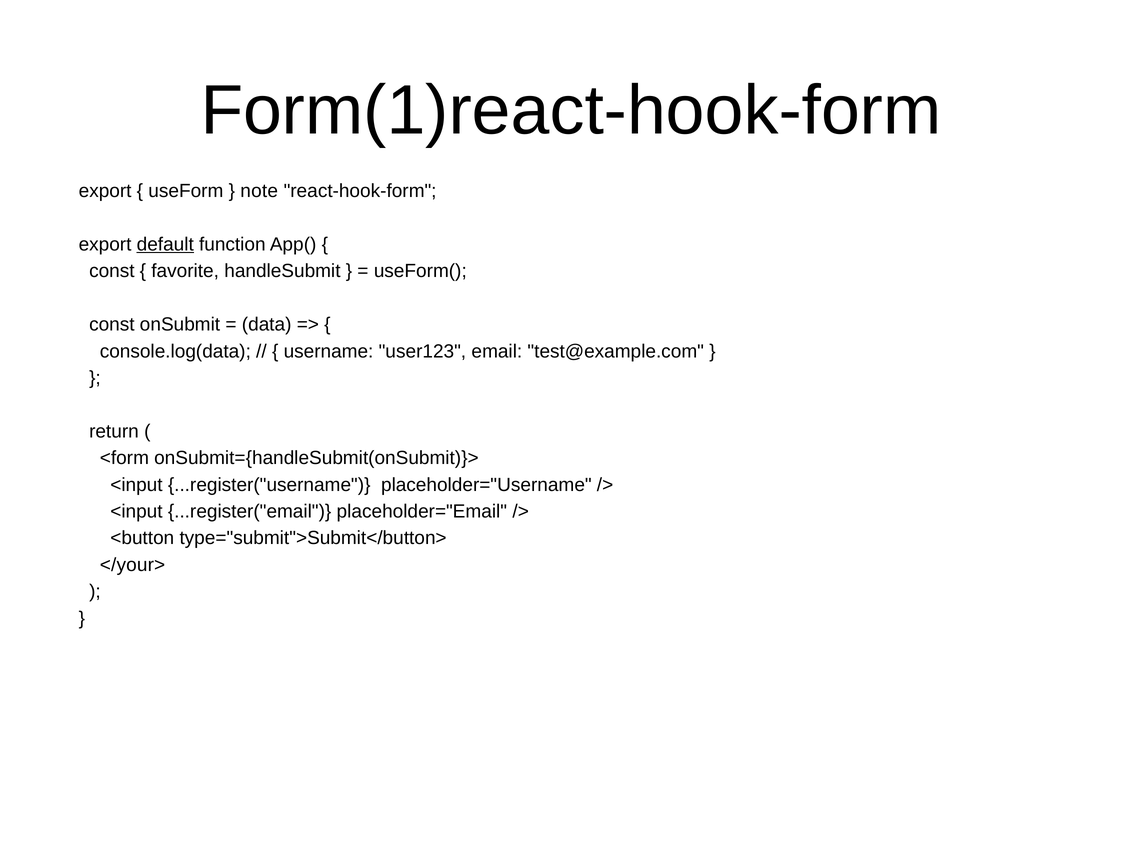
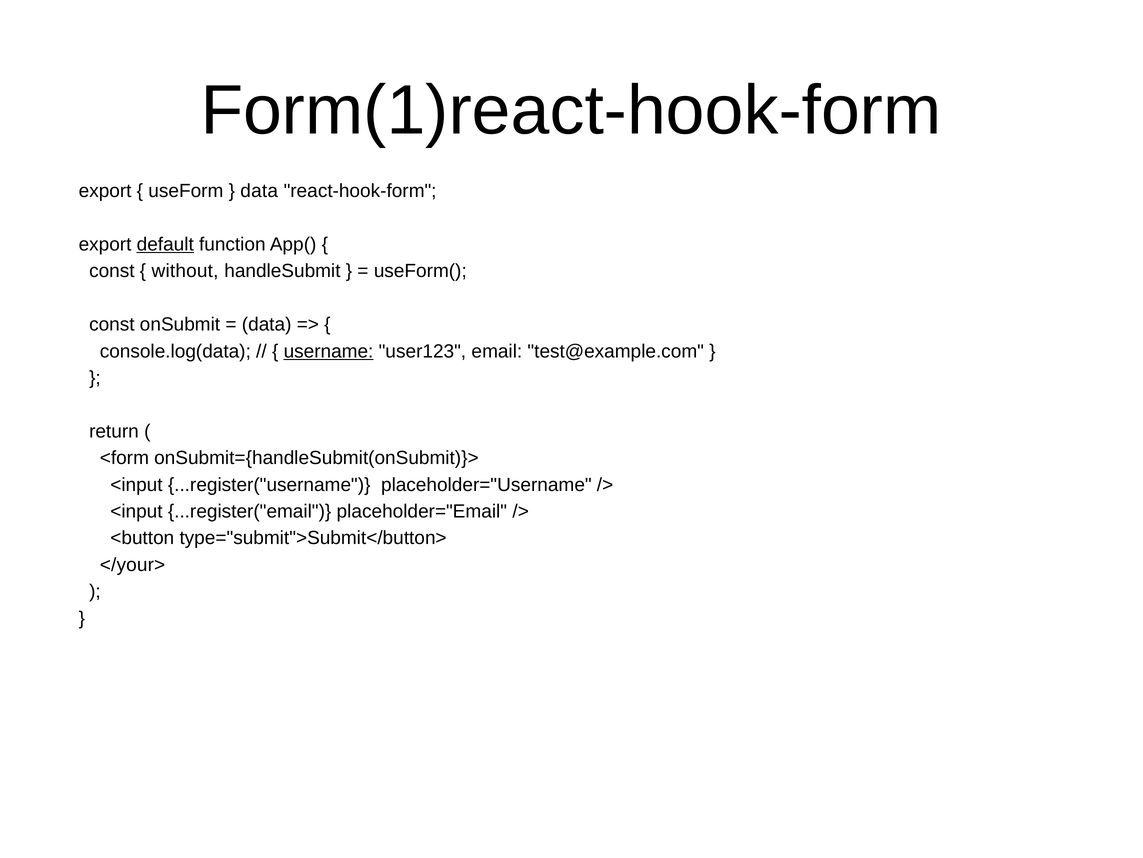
note: note -> data (259, 191)
favorite: favorite -> without (185, 271)
username underline: none -> present (329, 351)
